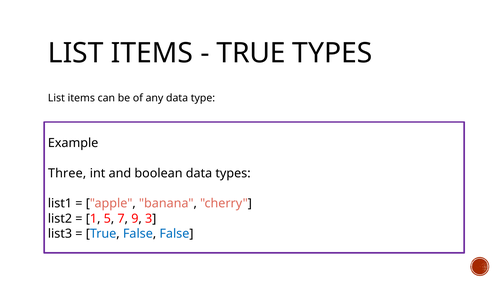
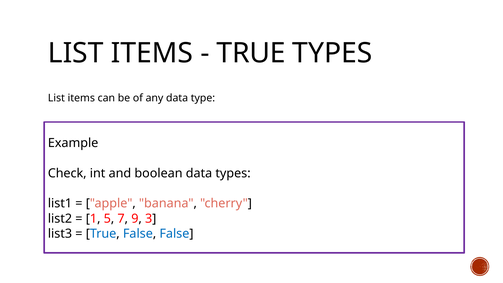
Three: Three -> Check (67, 173)
